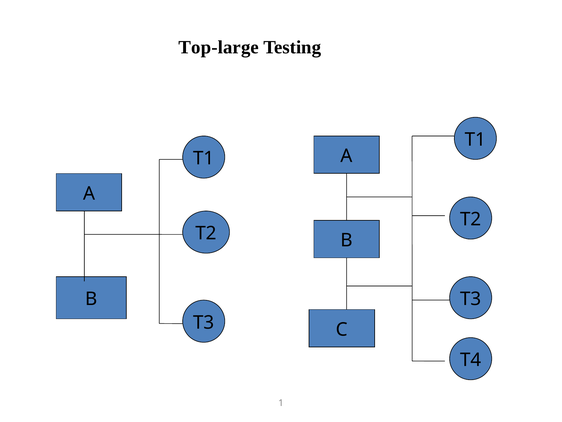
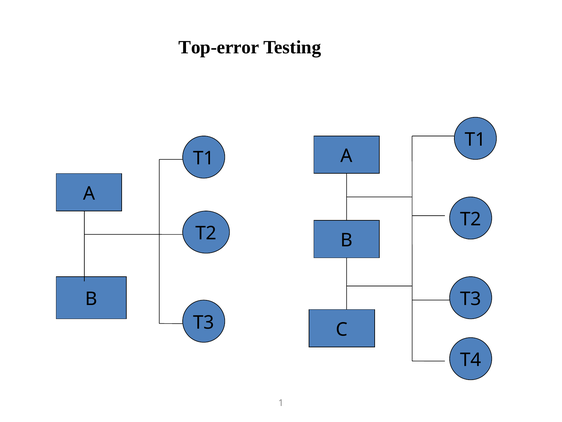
Top-large: Top-large -> Top-error (219, 47)
